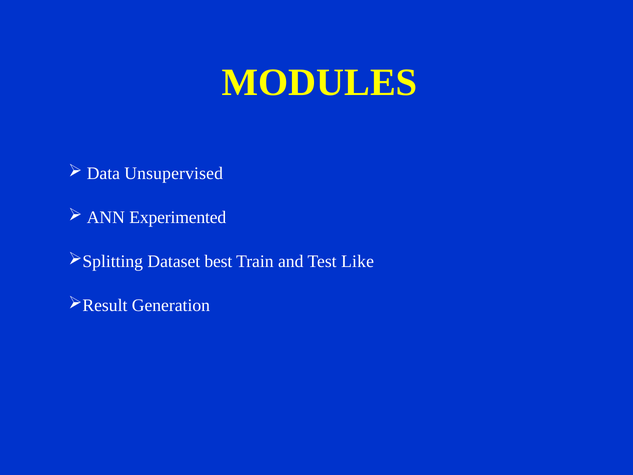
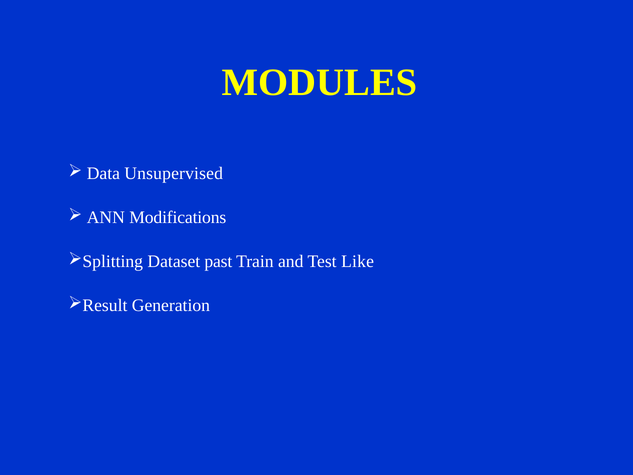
Experimented: Experimented -> Modifications (178, 218)
best: best -> past (218, 261)
